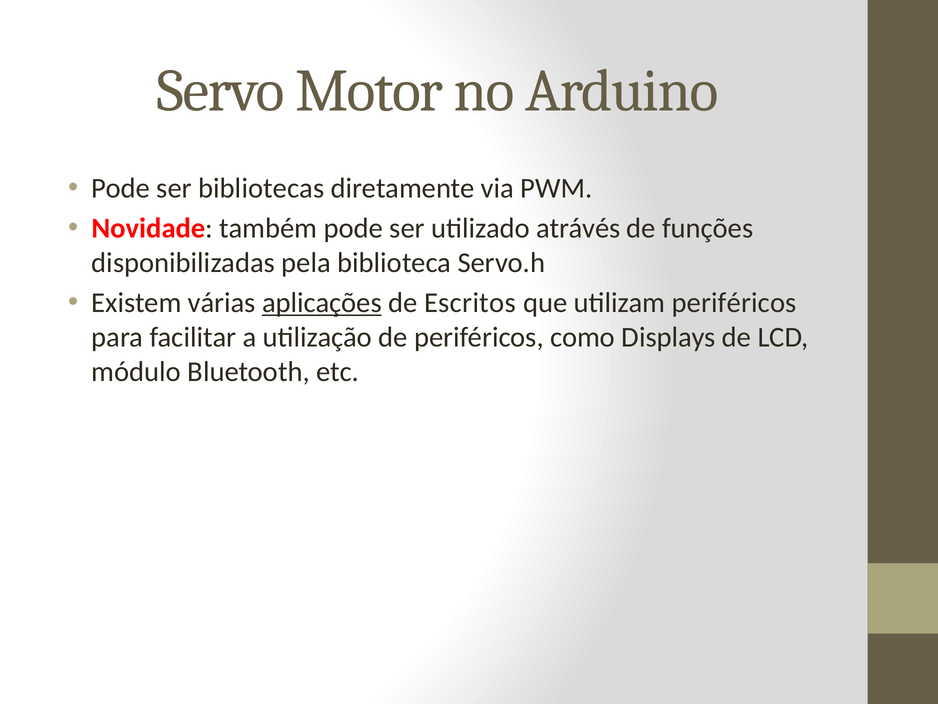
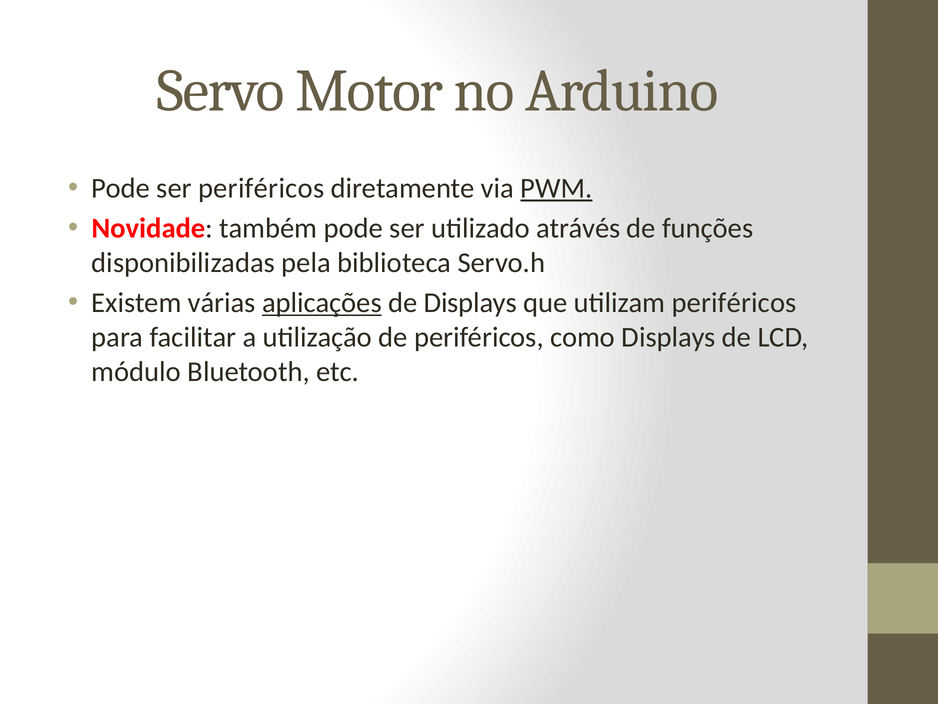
ser bibliotecas: bibliotecas -> periféricos (261, 188)
PWM underline: none -> present (556, 188)
de Escritos: Escritos -> Displays (470, 303)
